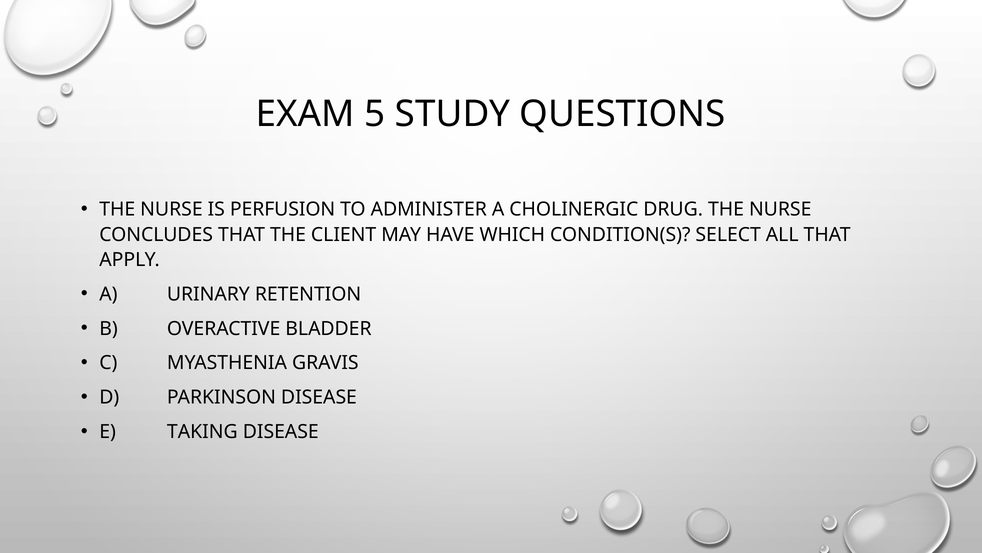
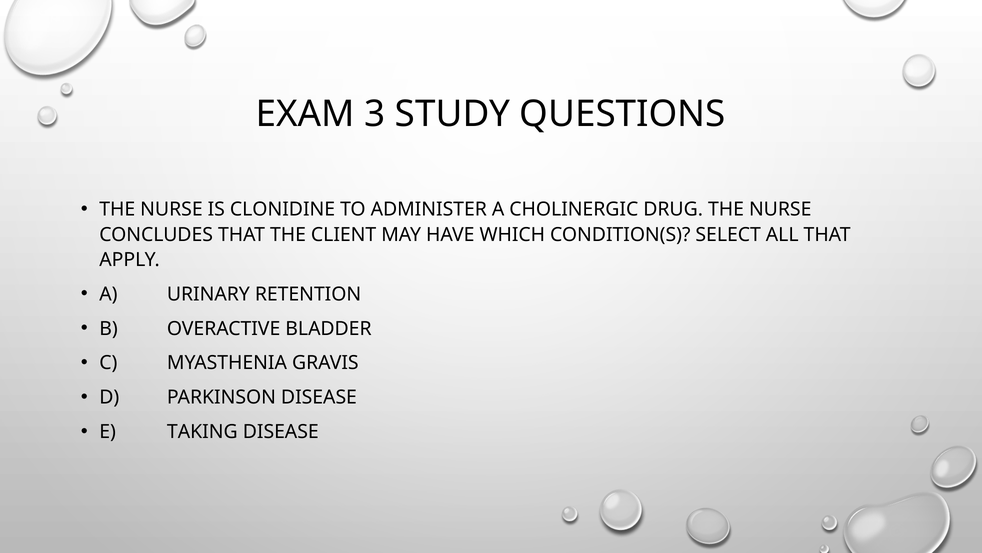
5: 5 -> 3 (375, 114)
PERFUSION: PERFUSION -> CLONIDINE (283, 209)
